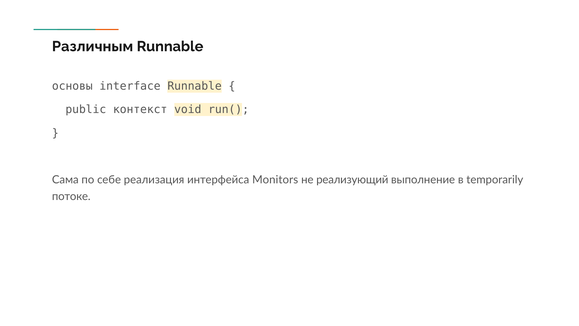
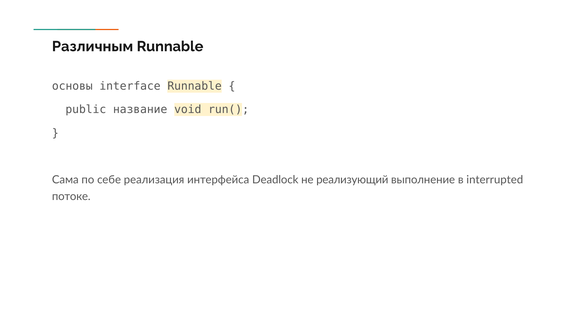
контекст: контекст -> название (140, 110)
Monitors: Monitors -> Deadlock (275, 179)
temporarily: temporarily -> interrupted (495, 179)
